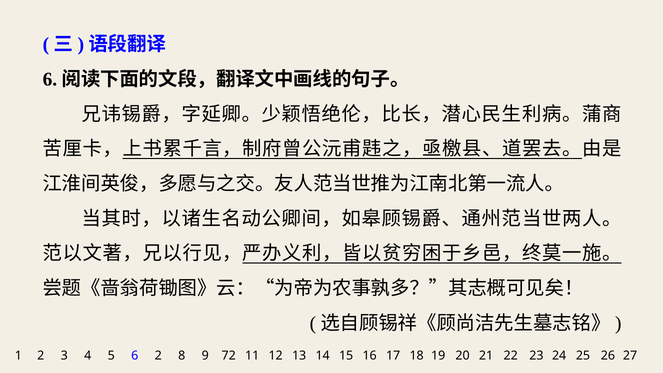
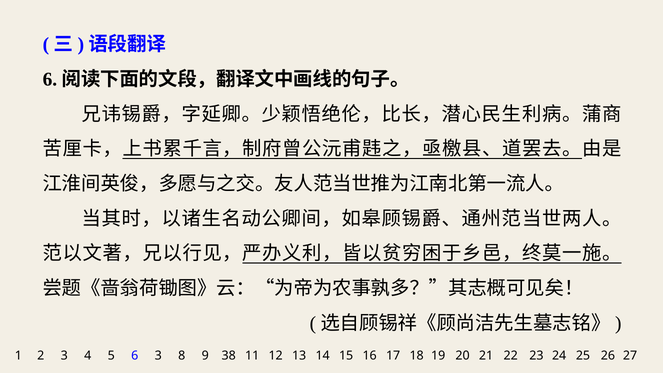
6 2: 2 -> 3 (158, 356)
72: 72 -> 38 (229, 356)
